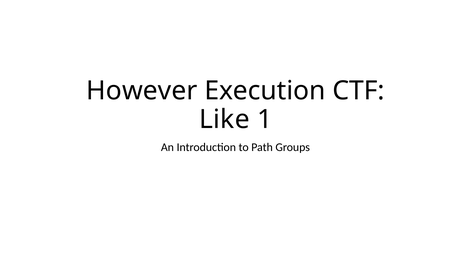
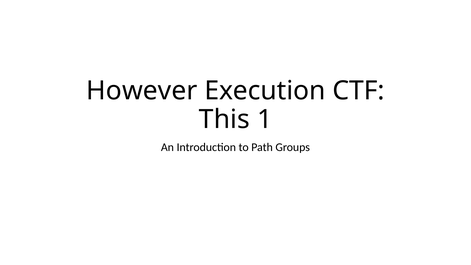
Like: Like -> This (224, 119)
